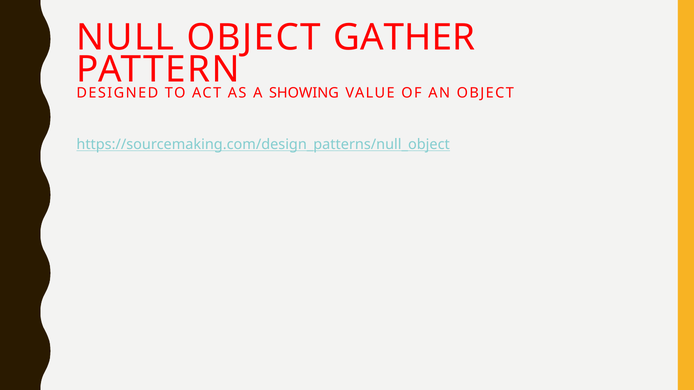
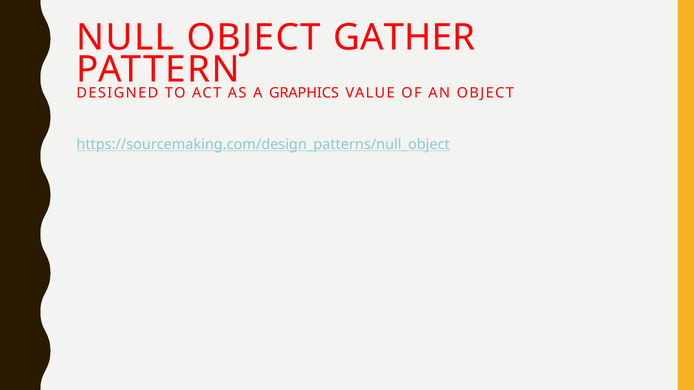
SHOWING: SHOWING -> GRAPHICS (304, 93)
